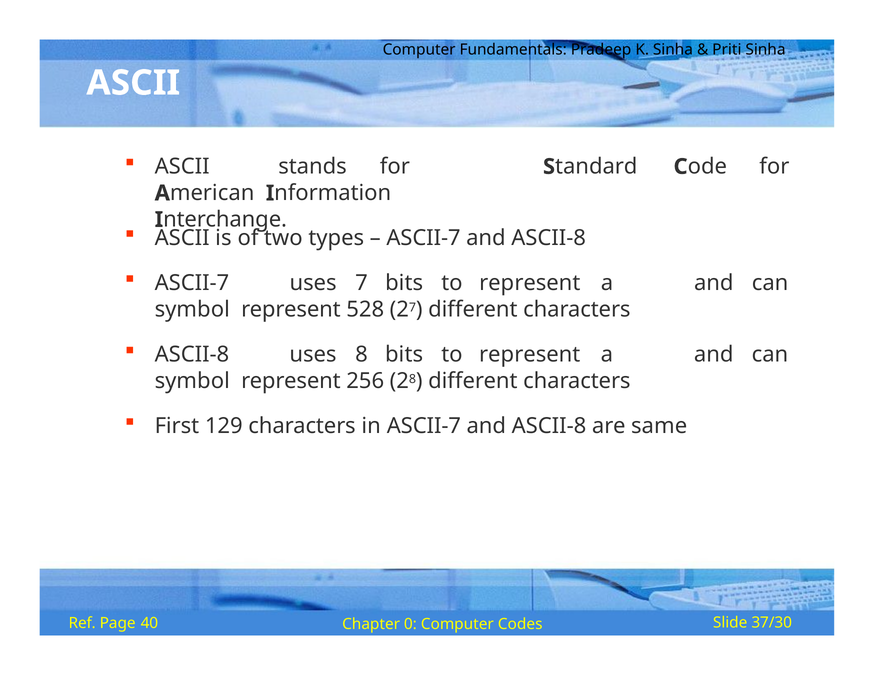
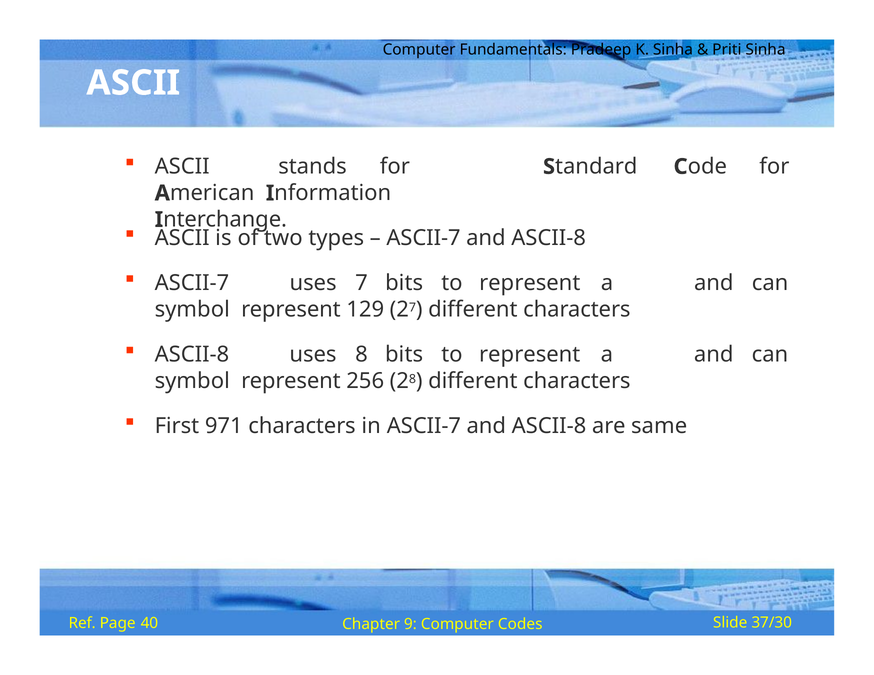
528: 528 -> 129 (365, 310)
129: 129 -> 971 (224, 426)
0: 0 -> 9 (410, 625)
